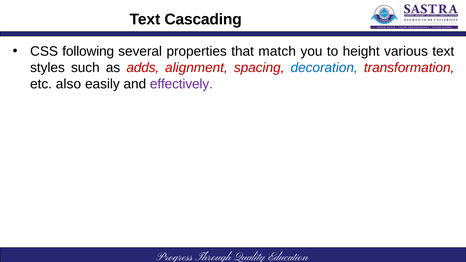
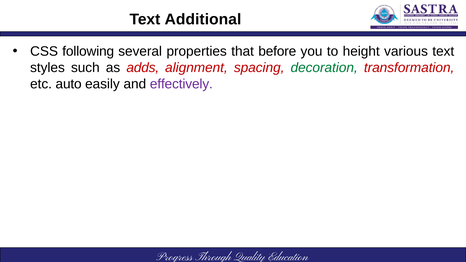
Cascading: Cascading -> Additional (203, 19)
match: match -> before (277, 51)
decoration colour: blue -> green (324, 68)
also: also -> auto (69, 84)
